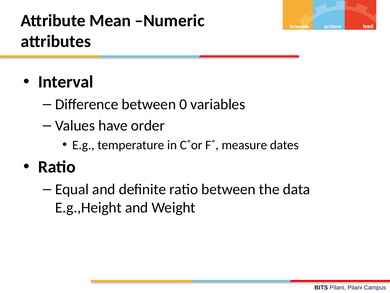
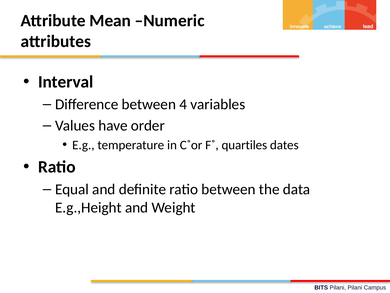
0: 0 -> 4 (183, 104)
measure: measure -> quartiles (244, 145)
